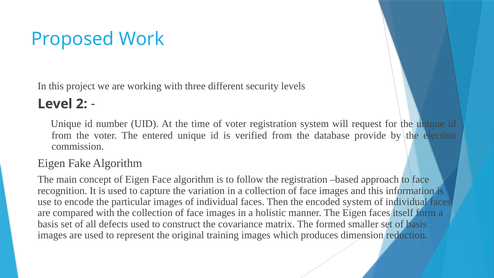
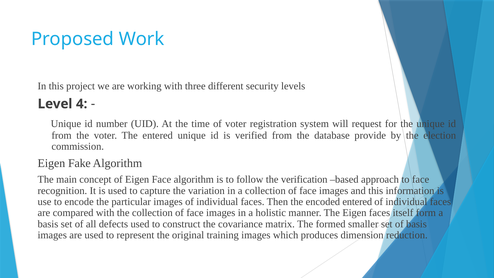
2: 2 -> 4 (82, 104)
the registration: registration -> verification (304, 179)
encoded system: system -> entered (357, 202)
